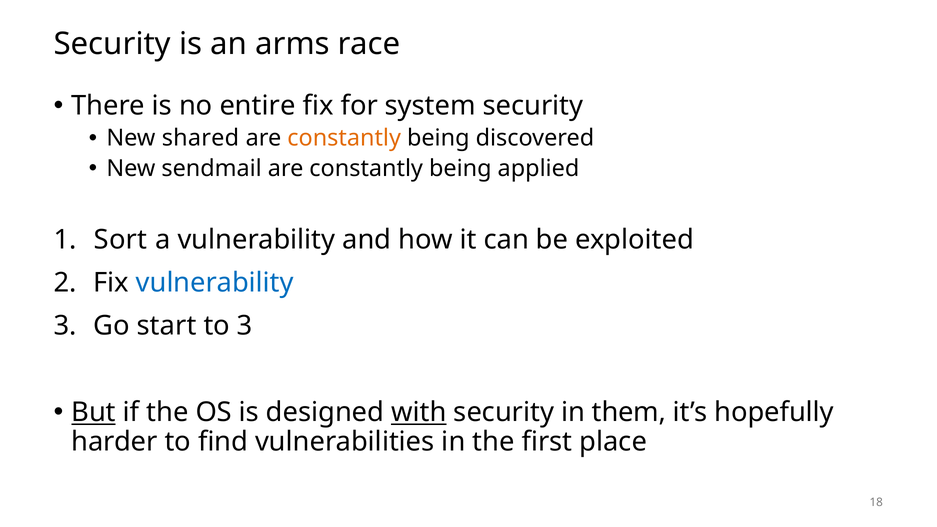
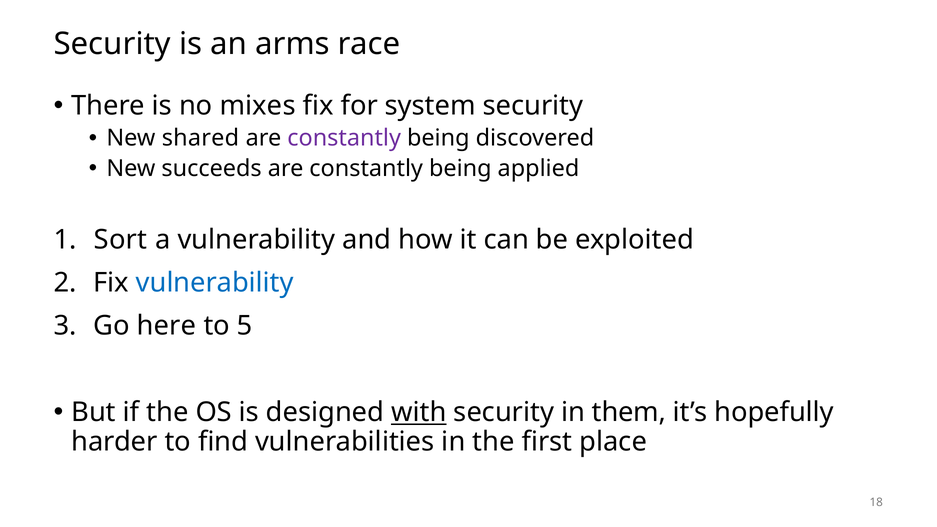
entire: entire -> mixes (258, 106)
constantly colour: orange -> purple (344, 138)
sendmail: sendmail -> succeeds (212, 168)
start: start -> here (166, 326)
to 3: 3 -> 5 (245, 326)
But underline: present -> none (94, 412)
